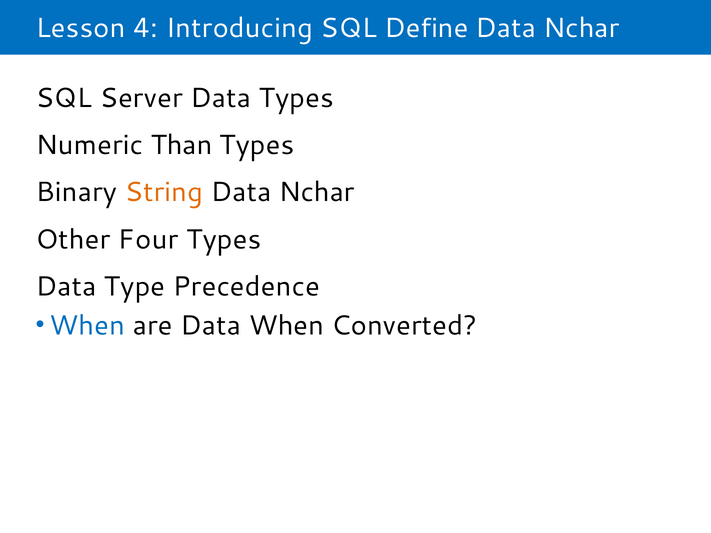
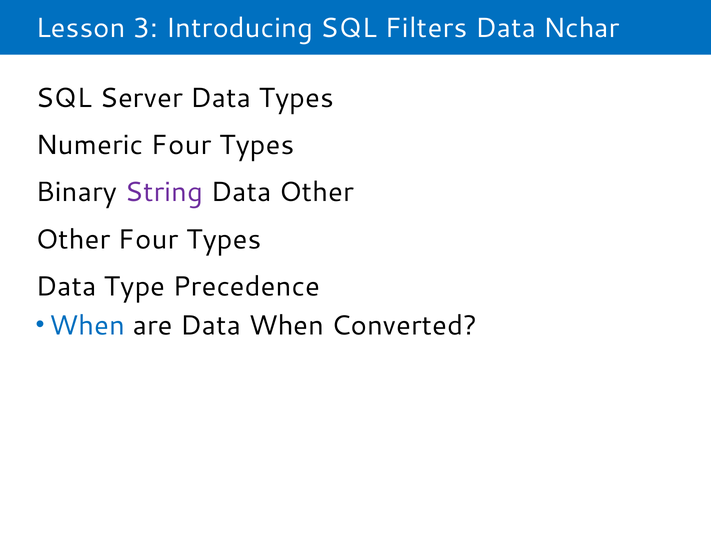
4: 4 -> 3 (146, 28)
Define: Define -> Filters (426, 28)
Numeric Than: Than -> Four (181, 145)
String colour: orange -> purple (164, 192)
Nchar: Nchar -> Other (316, 192)
